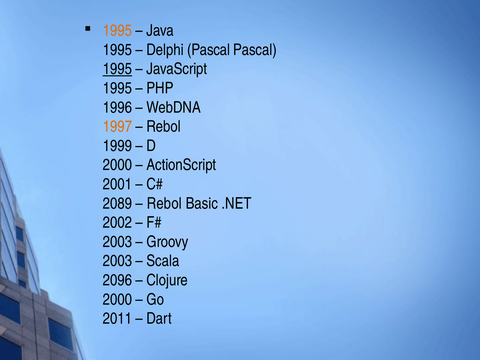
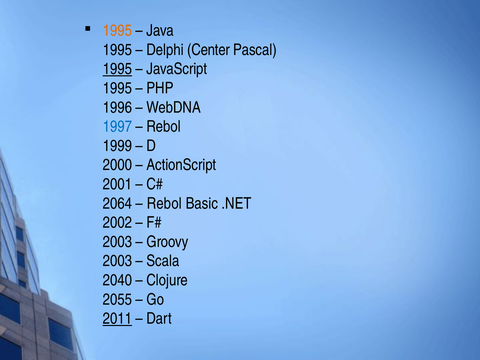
Delphi Pascal: Pascal -> Center (209, 50)
1997 colour: orange -> blue (117, 127)
2089: 2089 -> 2064 (117, 203)
2096: 2096 -> 2040 (117, 280)
2000: 2000 -> 2055 (117, 299)
2011 underline: none -> present (117, 319)
